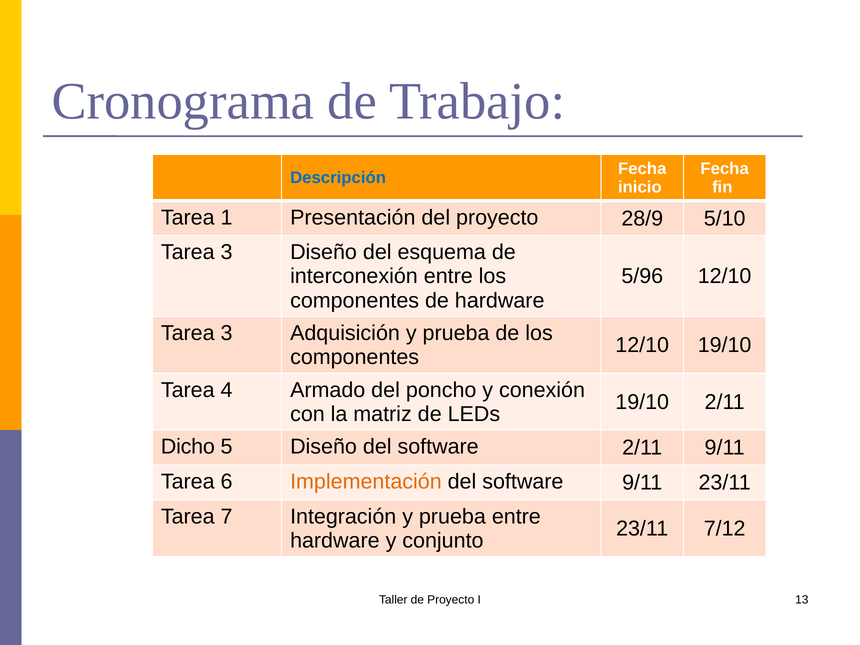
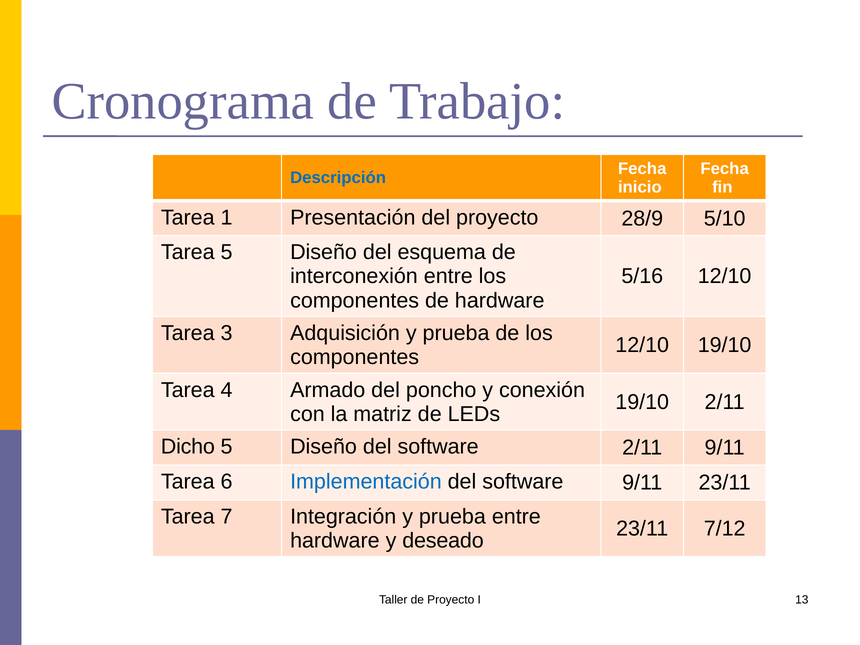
3: 3 -> 5 (227, 252)
5/96: 5/96 -> 5/16 (642, 276)
Implementación colour: orange -> blue (366, 482)
conjunto: conjunto -> deseado (443, 541)
